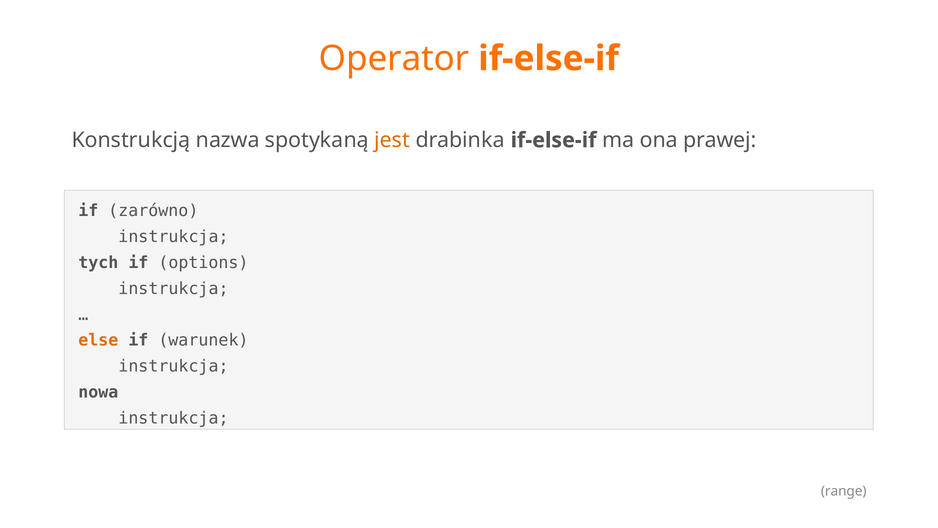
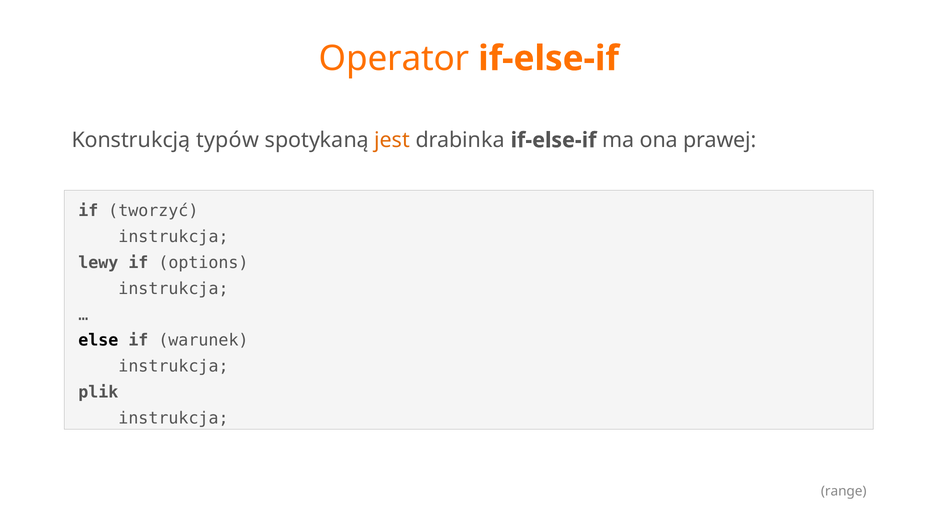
nazwa: nazwa -> typów (228, 140)
zarówno: zarówno -> tworzyć (153, 211)
tych: tych -> lewy (98, 262)
else colour: orange -> black (98, 340)
nowa: nowa -> plik (98, 392)
